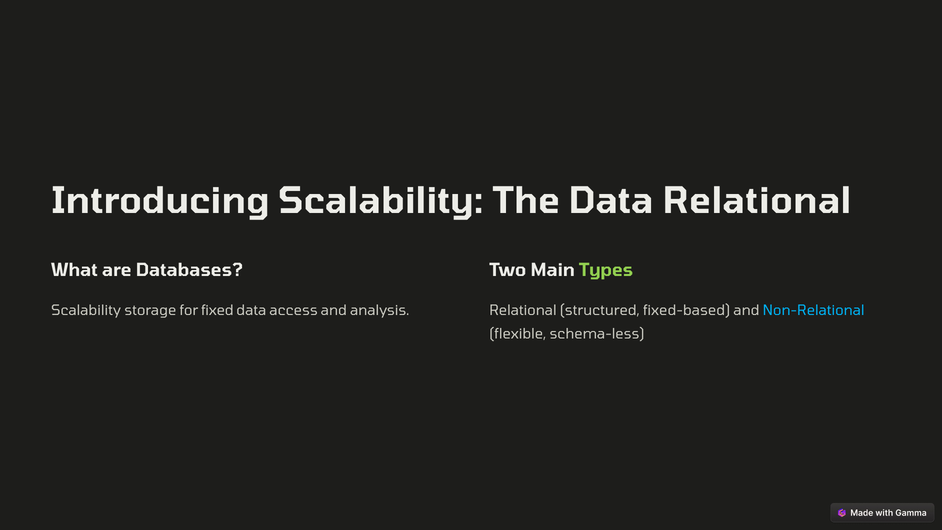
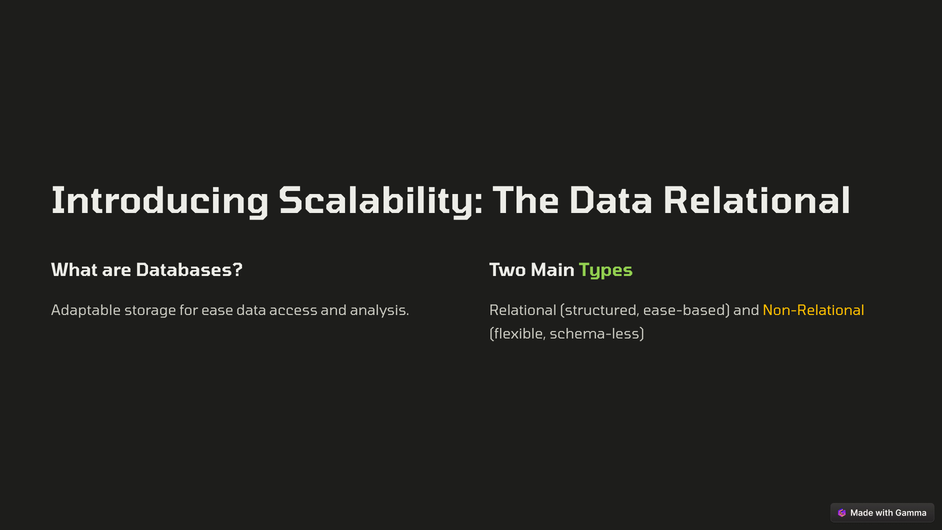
Scalability: Scalability -> Adaptable (86, 310)
fixed: fixed -> ease (217, 310)
fixed-based: fixed-based -> ease-based (687, 310)
Non-Relational colour: light blue -> yellow (814, 310)
